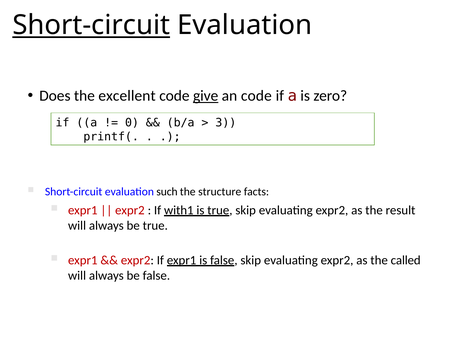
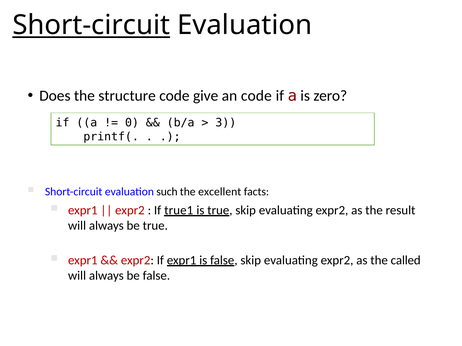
excellent: excellent -> structure (127, 96)
give underline: present -> none (206, 96)
structure: structure -> excellent (220, 192)
with1: with1 -> true1 (179, 210)
